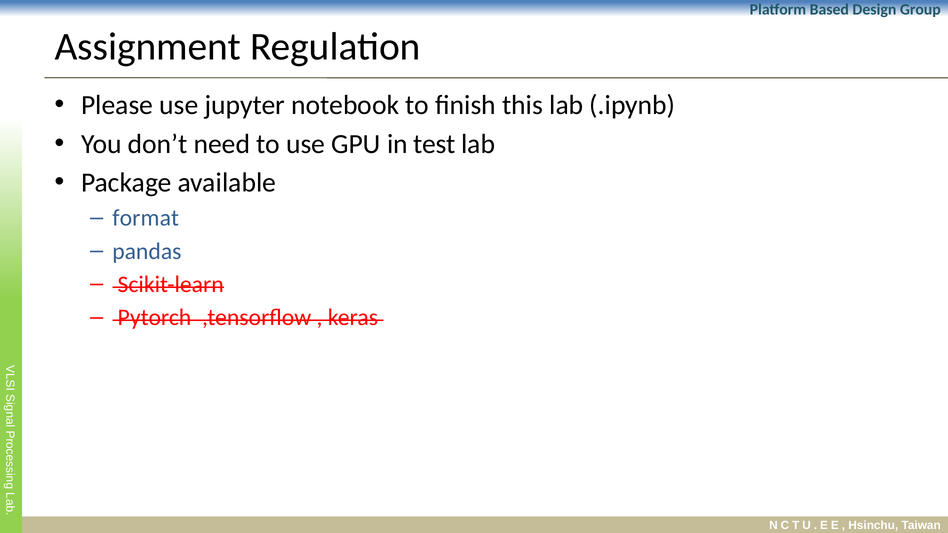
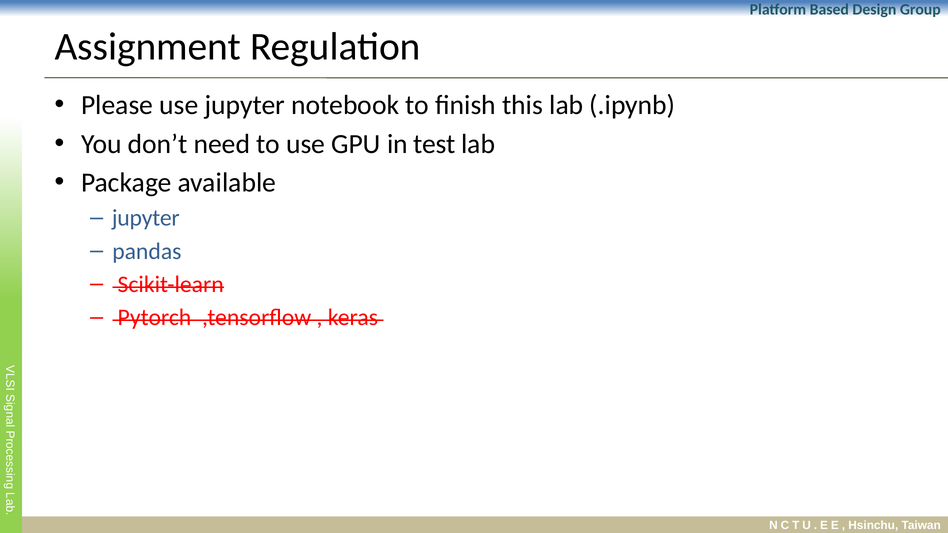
format: format -> jupyter (146, 218)
